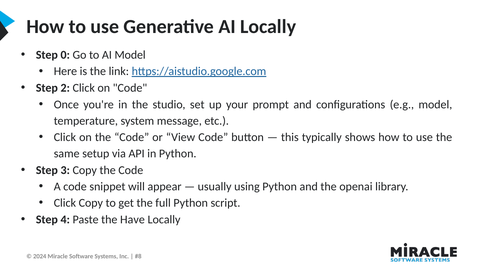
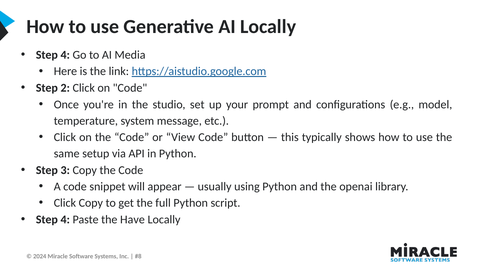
0: 0 -> 4 (65, 55)
AI Model: Model -> Media (130, 55)
